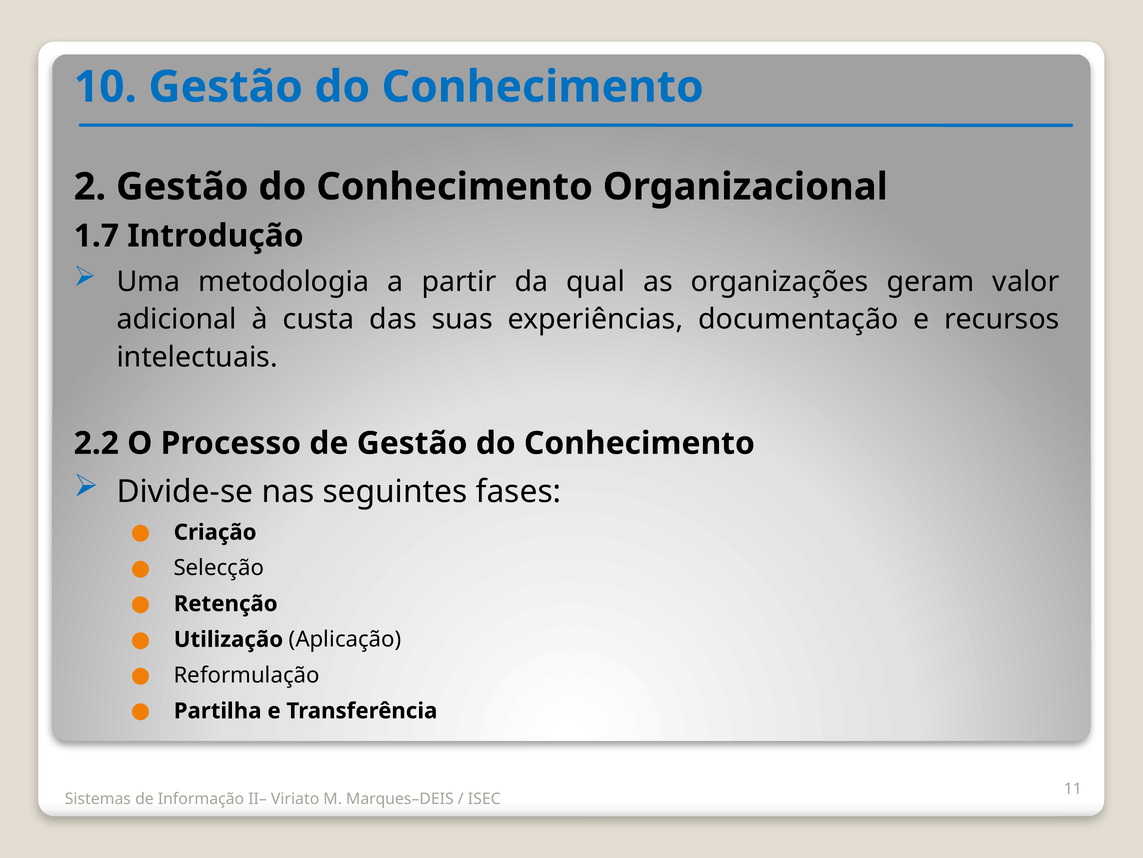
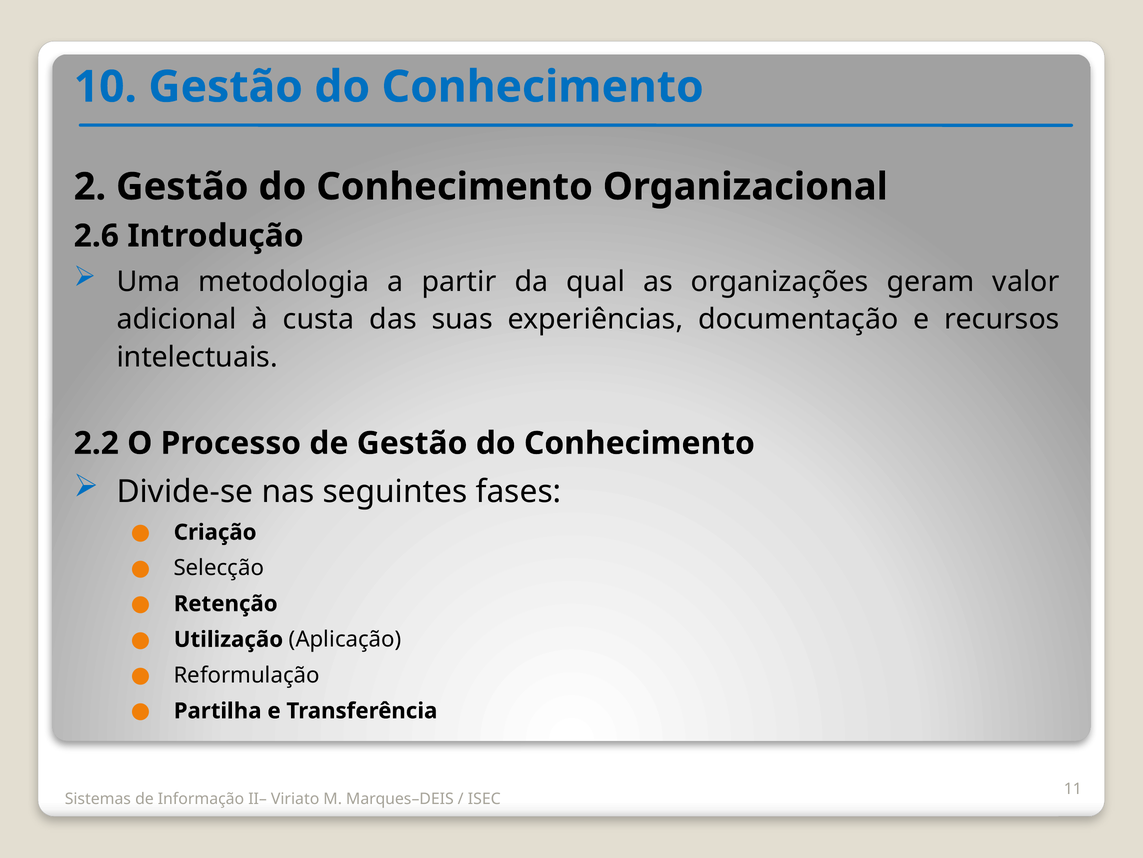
1.7: 1.7 -> 2.6 (96, 236)
